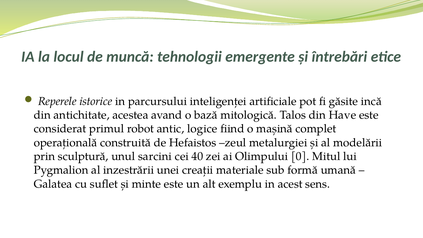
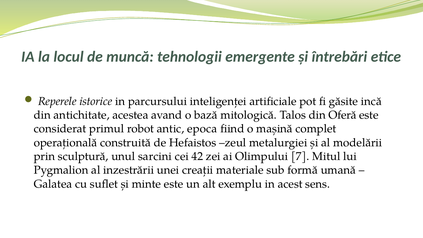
Have: Have -> Oferă (343, 115)
logice: logice -> epoca (202, 129)
40: 40 -> 42 (197, 156)
0: 0 -> 7 (300, 156)
